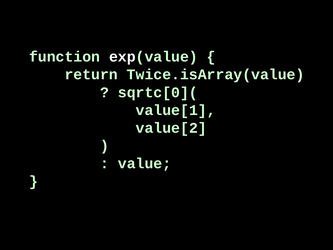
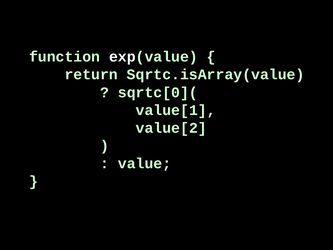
Twice.isArray(value: Twice.isArray(value -> Sqrtc.isArray(value (216, 75)
